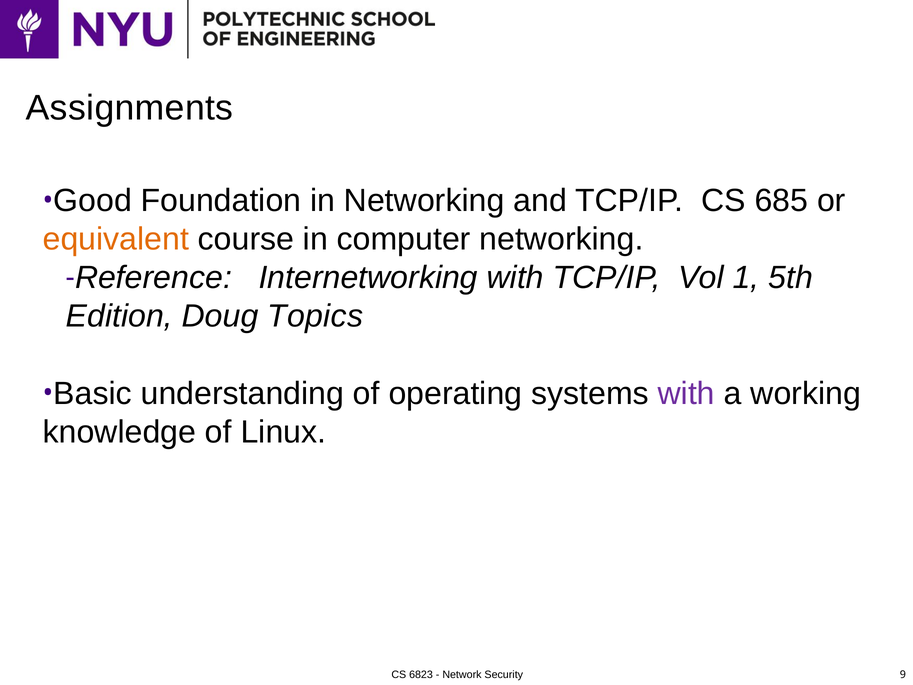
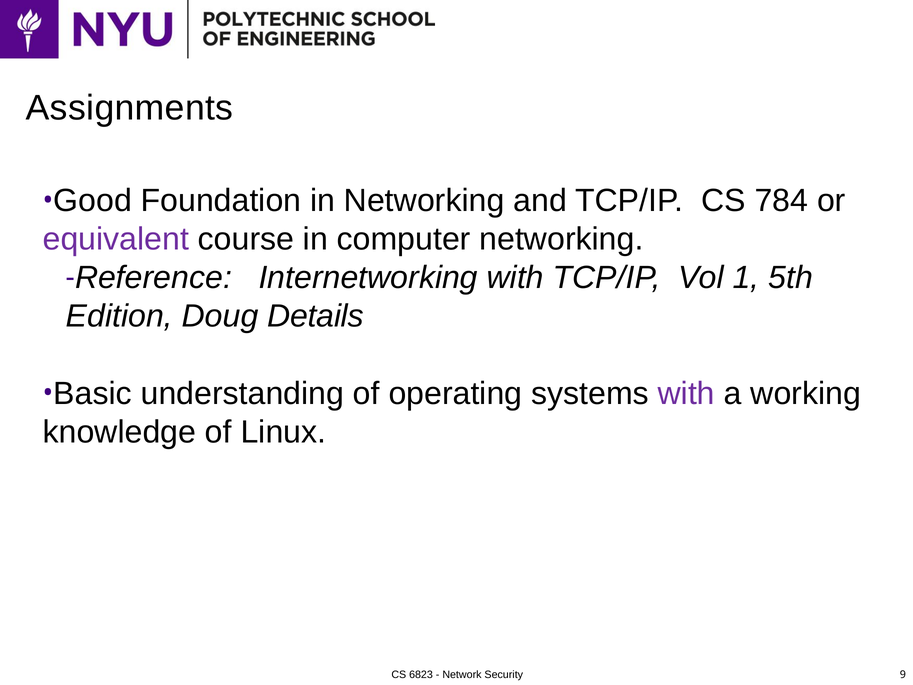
685: 685 -> 784 (781, 201)
equivalent colour: orange -> purple (116, 239)
Topics: Topics -> Details (316, 316)
